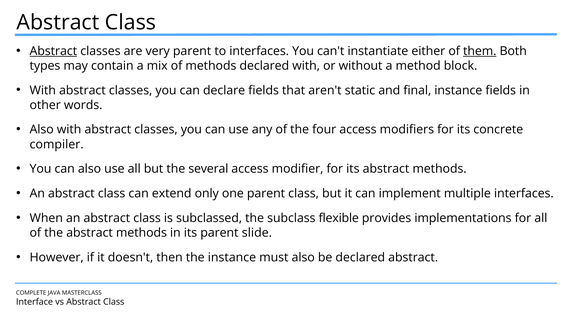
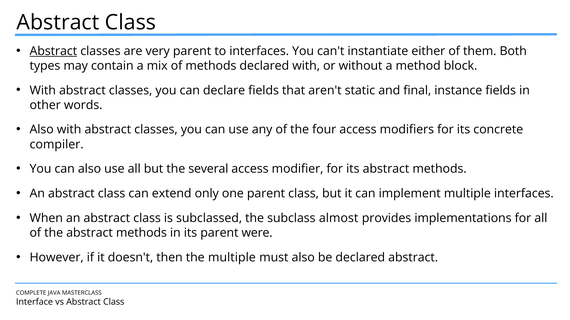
them underline: present -> none (480, 51)
flexible: flexible -> almost (339, 219)
slide: slide -> were (257, 233)
the instance: instance -> multiple (232, 258)
